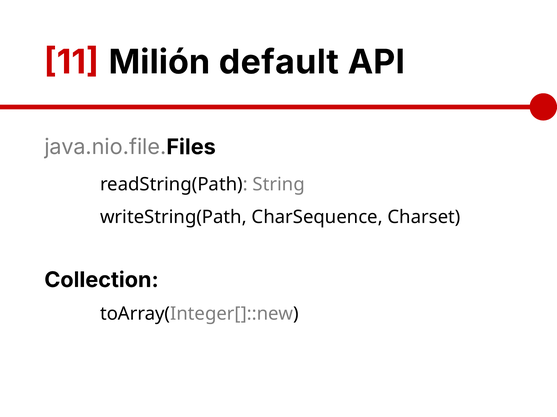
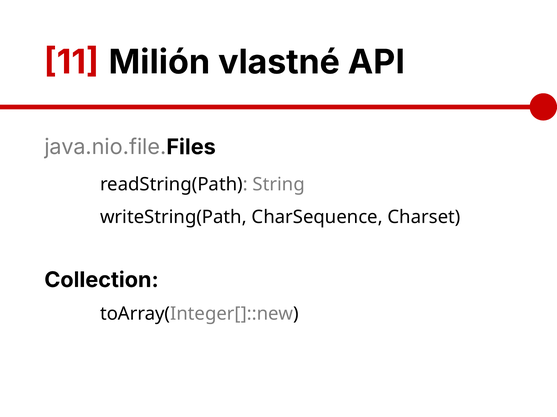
default: default -> vlastné (279, 62)
